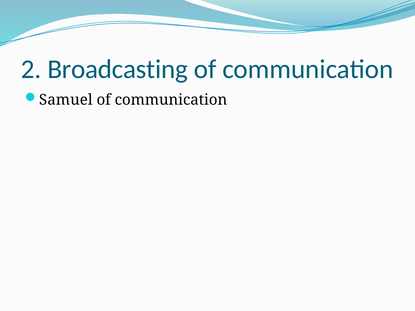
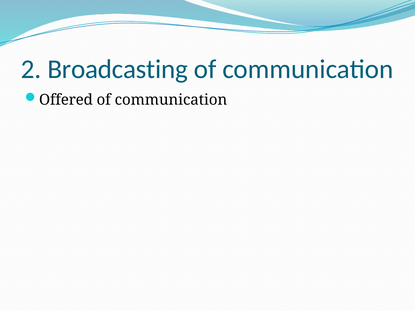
Samuel: Samuel -> Offered (66, 100)
